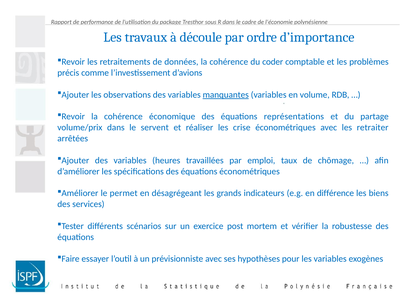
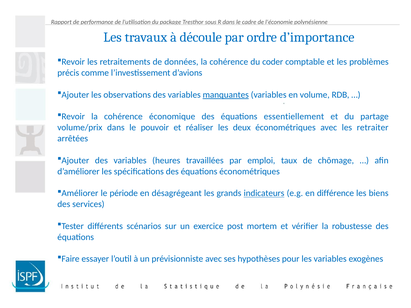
représentations: représentations -> essentiellement (294, 117)
servent: servent -> pouvoir (155, 128)
crise: crise -> deux (242, 128)
permet: permet -> période (124, 193)
indicateurs underline: none -> present (264, 193)
